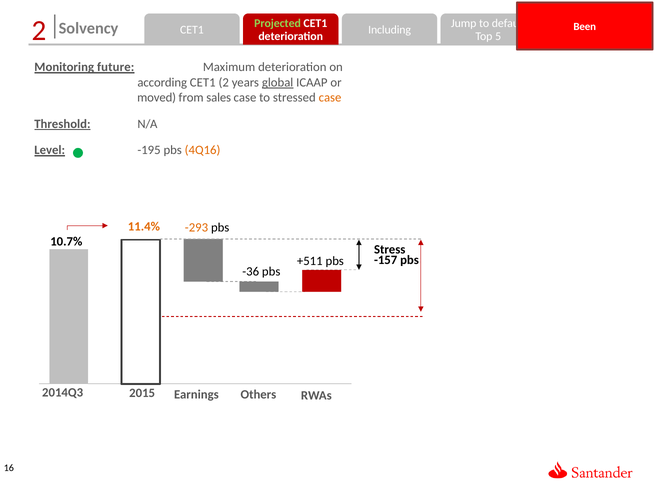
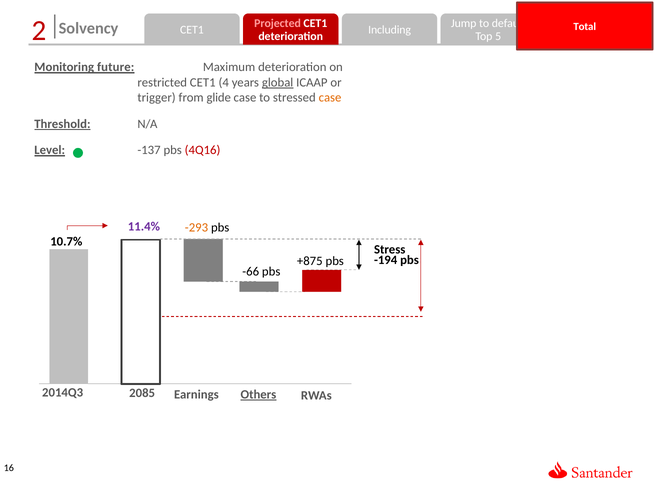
Projected colour: light green -> pink (278, 24)
Been: Been -> Total (585, 27)
according: according -> restricted (162, 83)
CET1 2: 2 -> 4 (224, 83)
moved: moved -> trigger (157, 98)
sales: sales -> glide (219, 98)
-195: -195 -> -137 (149, 150)
4Q16 colour: orange -> red (203, 150)
11.4% colour: orange -> purple (144, 226)
-157: -157 -> -194 (386, 260)
+511: +511 -> +875 (310, 261)
-36: -36 -> -66 (251, 271)
2015: 2015 -> 2085 (142, 393)
Others underline: none -> present (258, 395)
